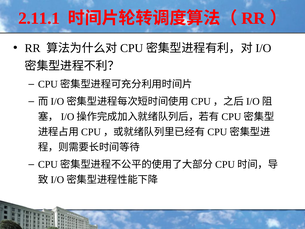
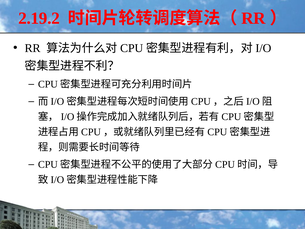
2.11.1: 2.11.1 -> 2.19.2 (39, 18)
